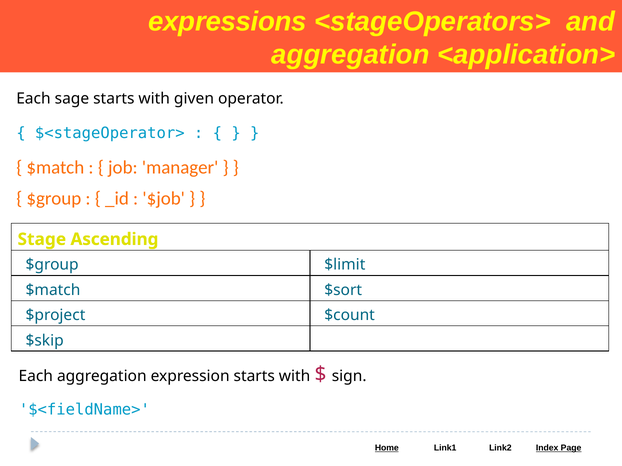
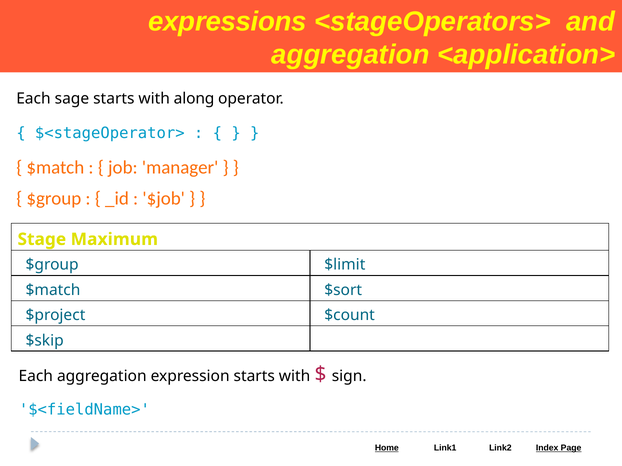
given: given -> along (194, 99)
Ascending: Ascending -> Maximum (114, 240)
